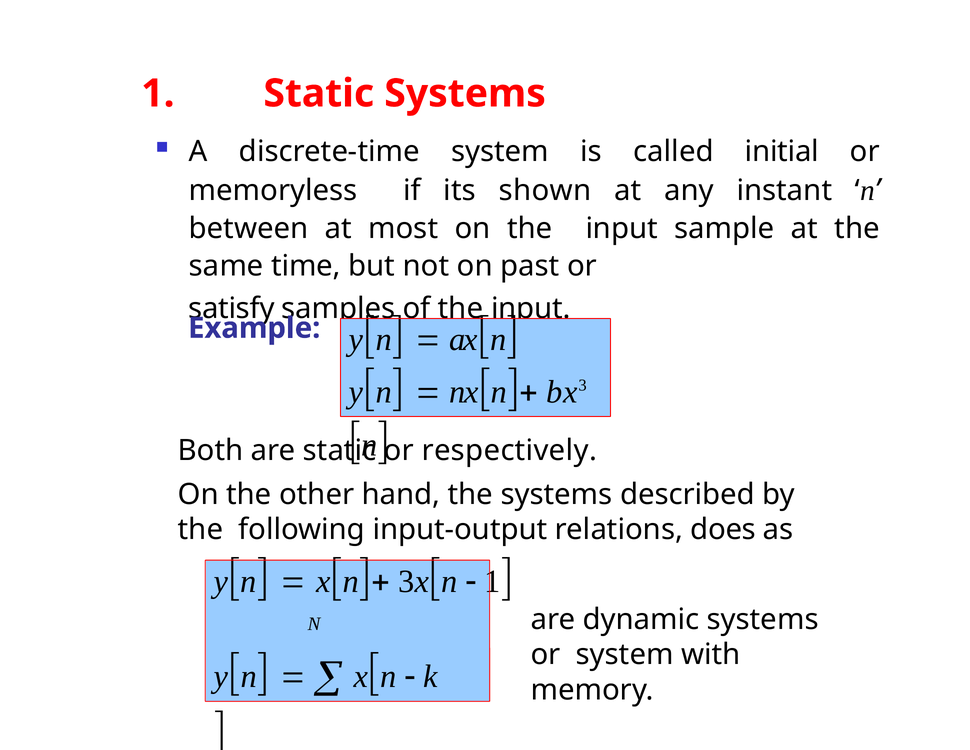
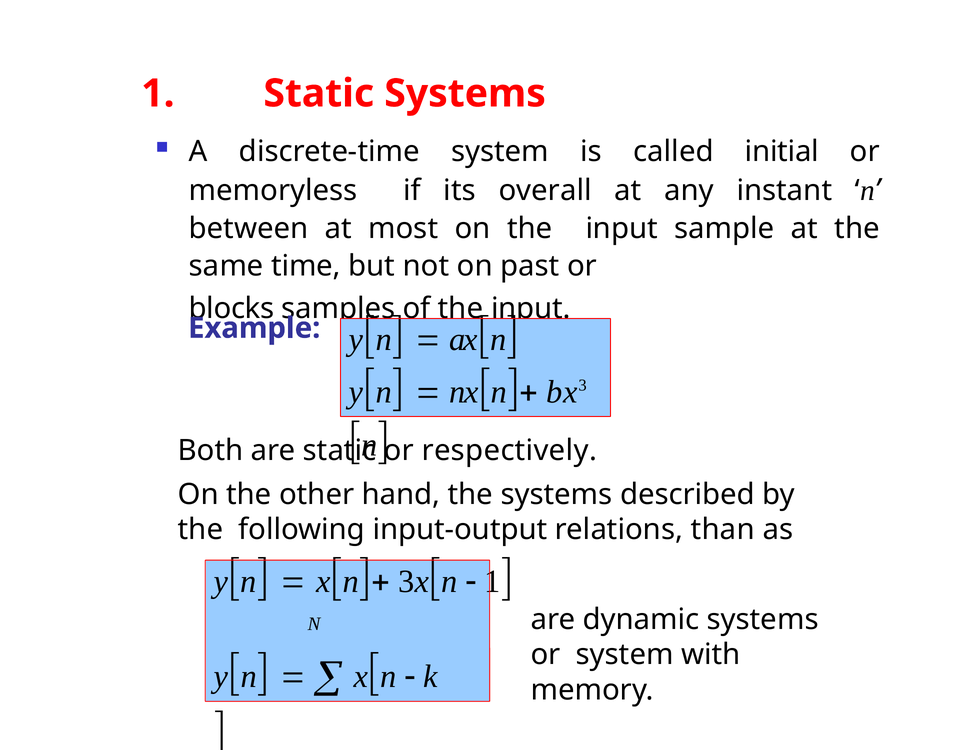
shown: shown -> overall (545, 190)
satisfy: satisfy -> blocks (231, 308)
does: does -> than (723, 529)
